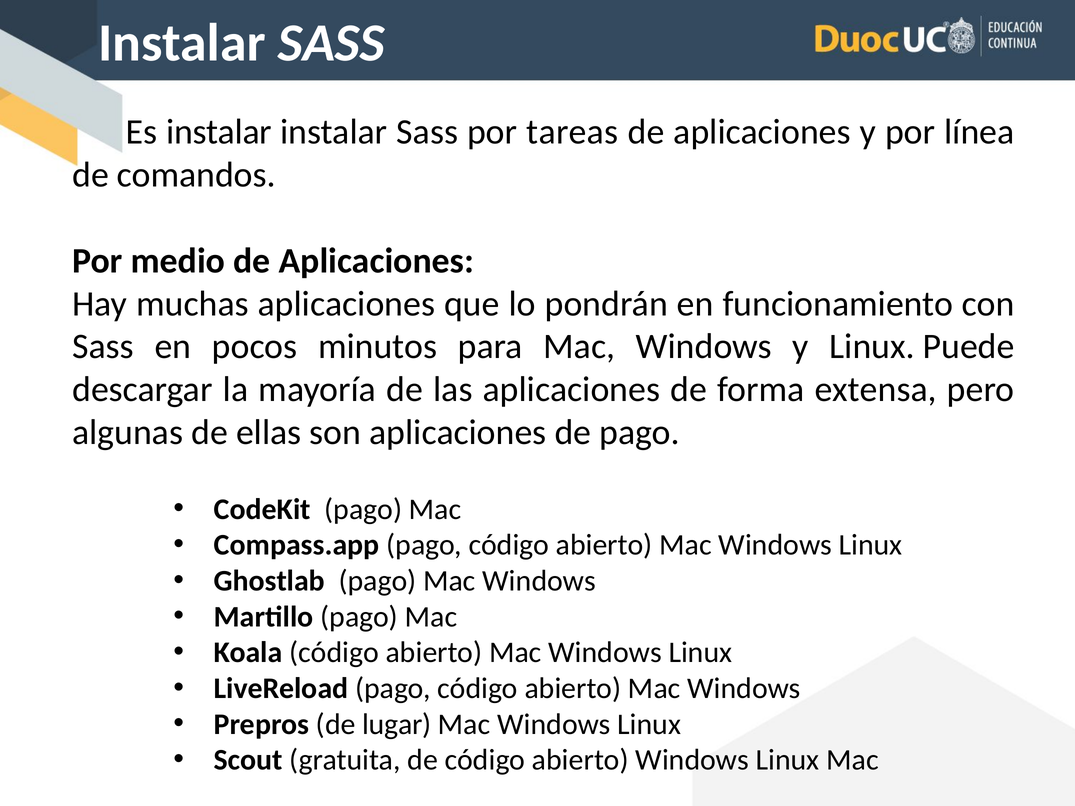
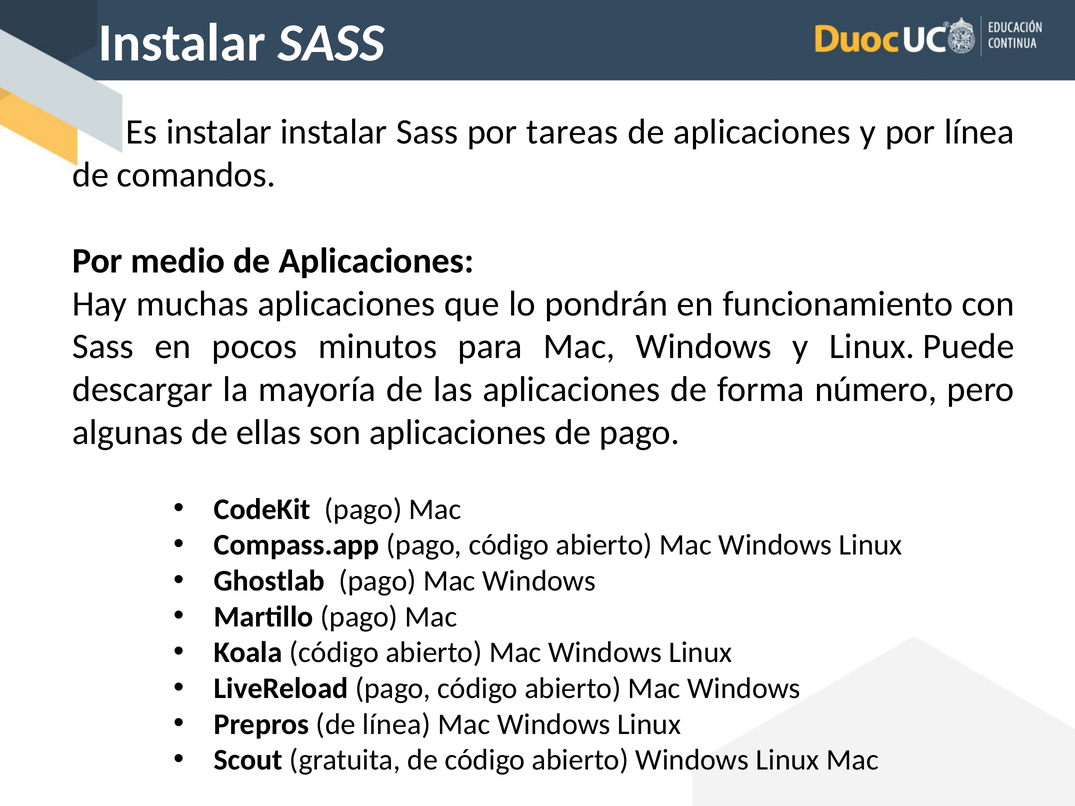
extensa: extensa -> número (876, 390)
de lugar: lugar -> línea (397, 725)
